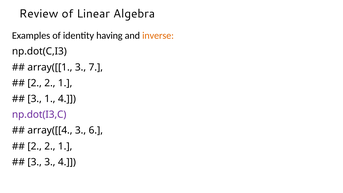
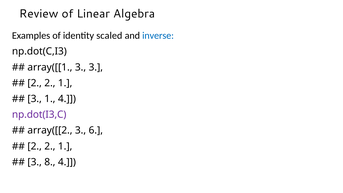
having: having -> scaled (109, 36)
inverse colour: orange -> blue (158, 36)
3 7: 7 -> 3 (96, 67)
array([[4: array([[4 -> array([[2 (50, 130)
3 3: 3 -> 8 (50, 162)
